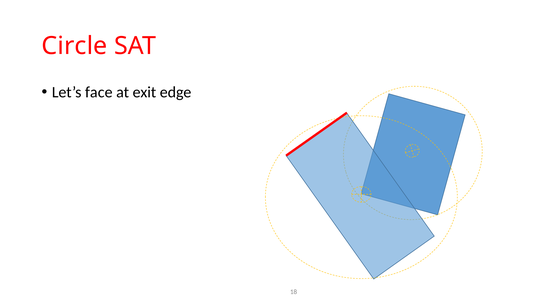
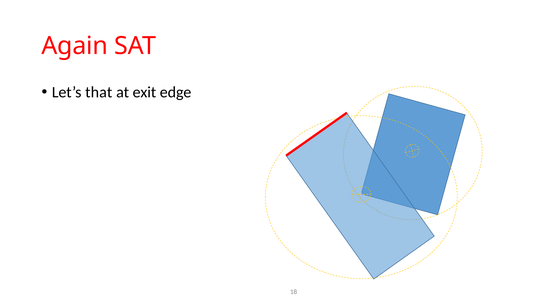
Circle: Circle -> Again (75, 46)
face: face -> that (99, 92)
